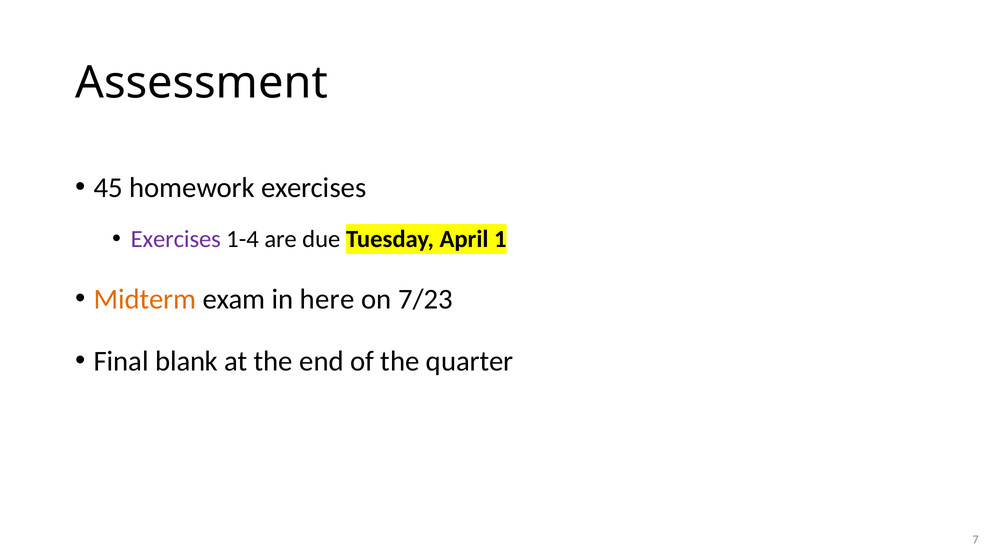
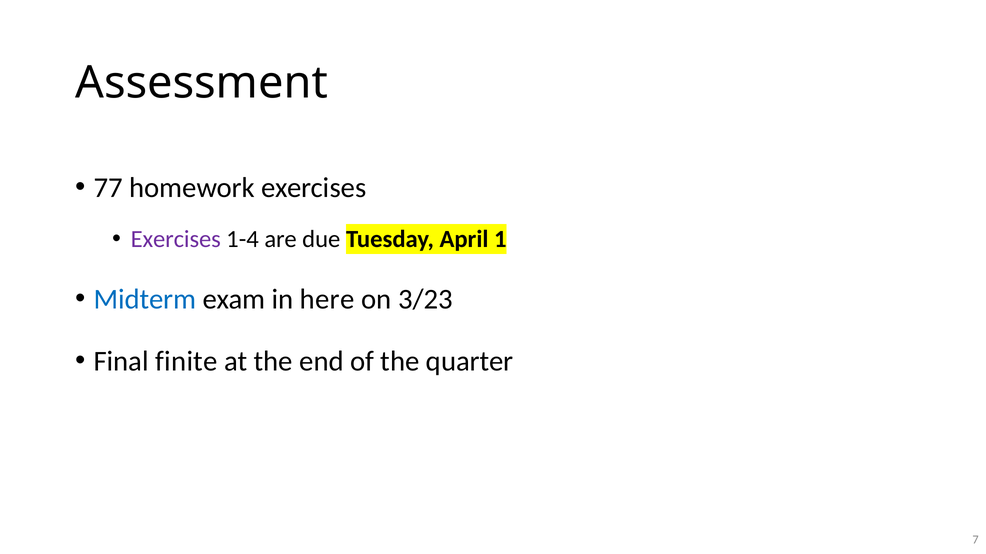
45: 45 -> 77 (108, 188)
Midterm colour: orange -> blue (145, 299)
7/23: 7/23 -> 3/23 (425, 299)
blank: blank -> finite (186, 362)
